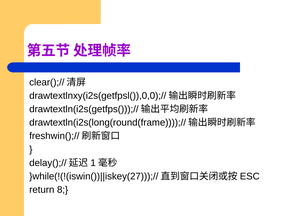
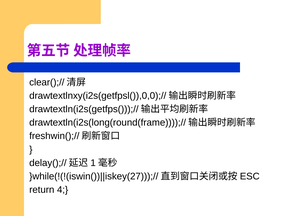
8: 8 -> 4 (63, 190)
